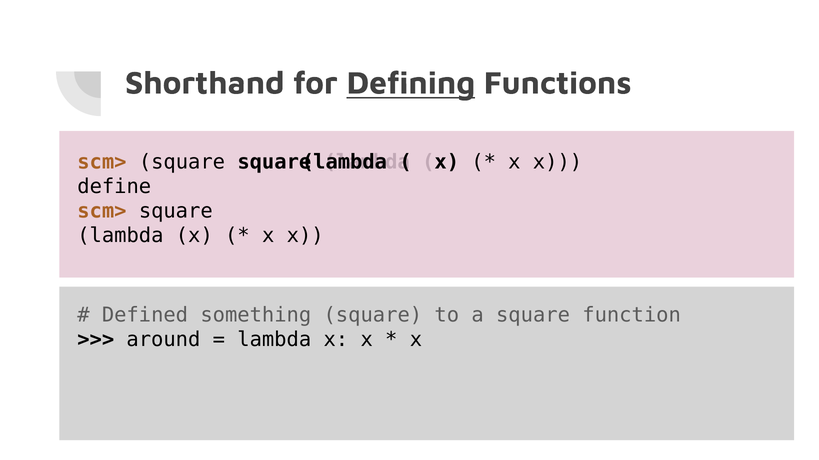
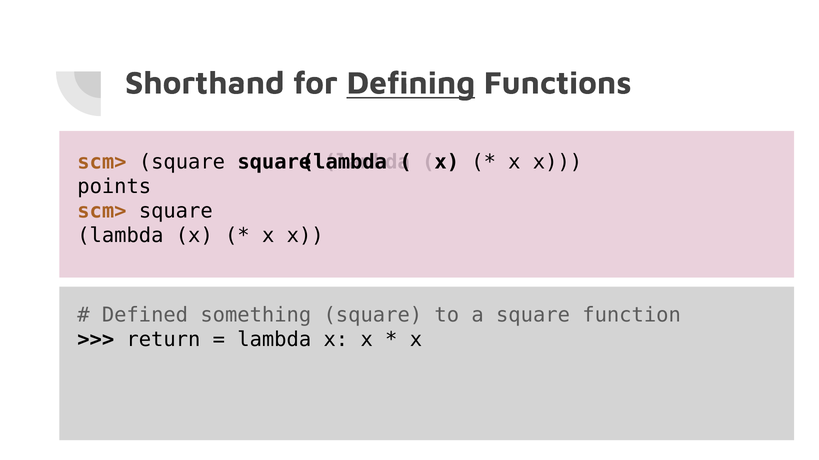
define: define -> points (114, 187)
around: around -> return (163, 340)
